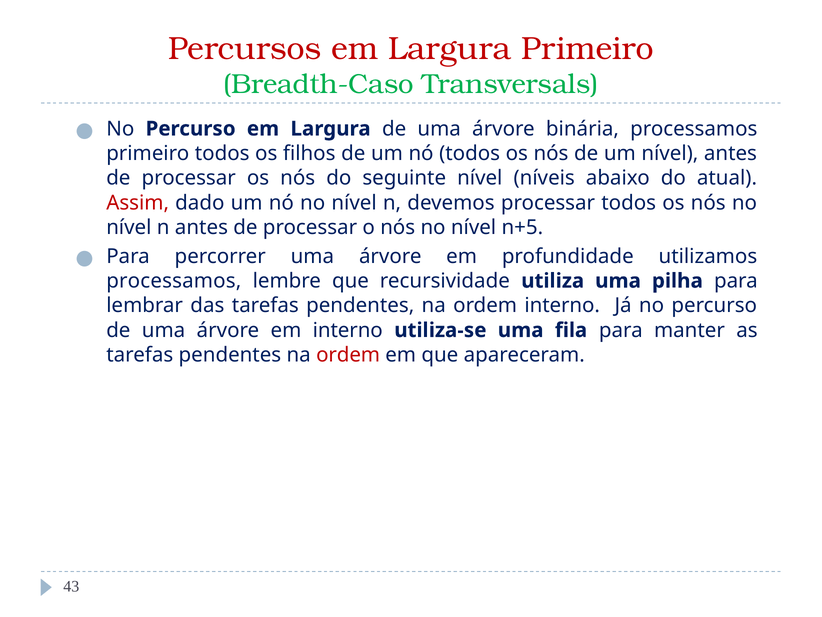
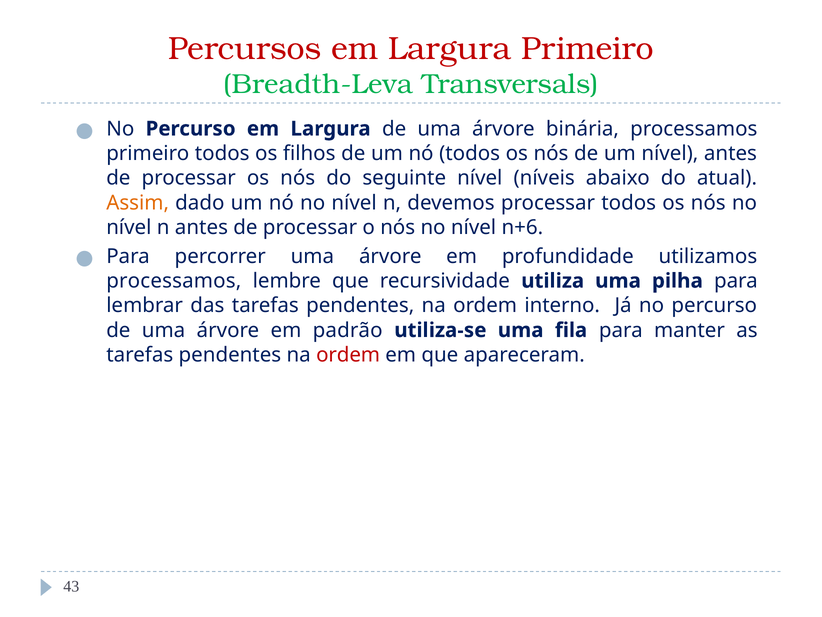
Breadth-Caso: Breadth-Caso -> Breadth-Leva (318, 84)
Assim colour: red -> orange (138, 203)
n+5: n+5 -> n+6 (522, 227)
em interno: interno -> padrão (348, 330)
